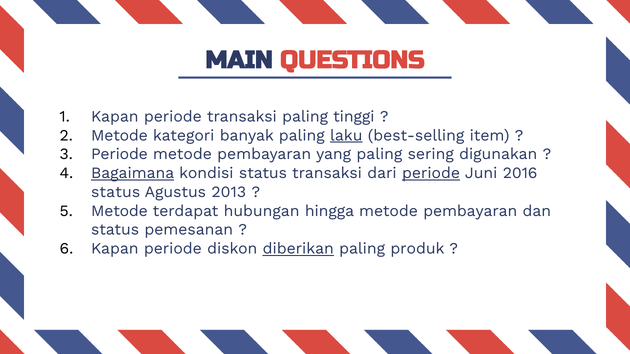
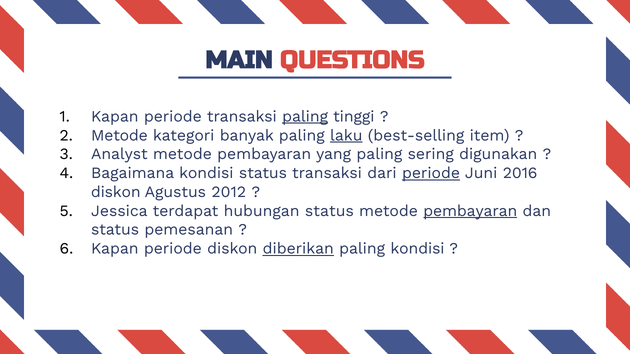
paling underline: none -> present (305, 117)
Periode: Periode -> Analyst (119, 154)
Bagaimana underline: present -> none (133, 173)
status: status -> diskon (116, 192)
2013: 2013 -> 2012 (229, 192)
Metode: Metode -> Jessica (119, 211)
hubungan hingga: hingga -> status (329, 211)
pembayaran underline: none -> present (470, 211)
paling produk: produk -> kondisi (417, 249)
